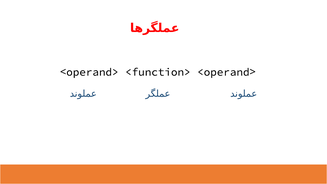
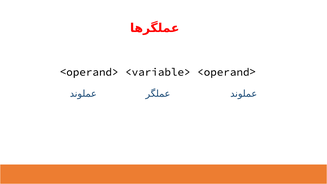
<function>: <function> -> <variable> (158, 72)
